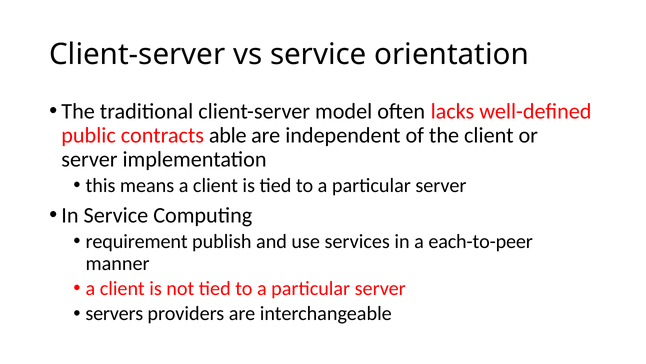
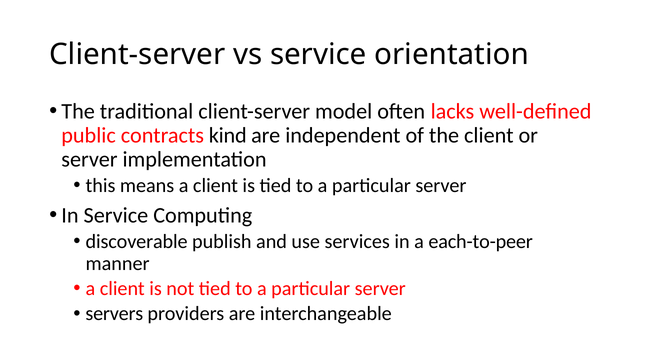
able: able -> kind (228, 135)
requirement: requirement -> discoverable (137, 241)
